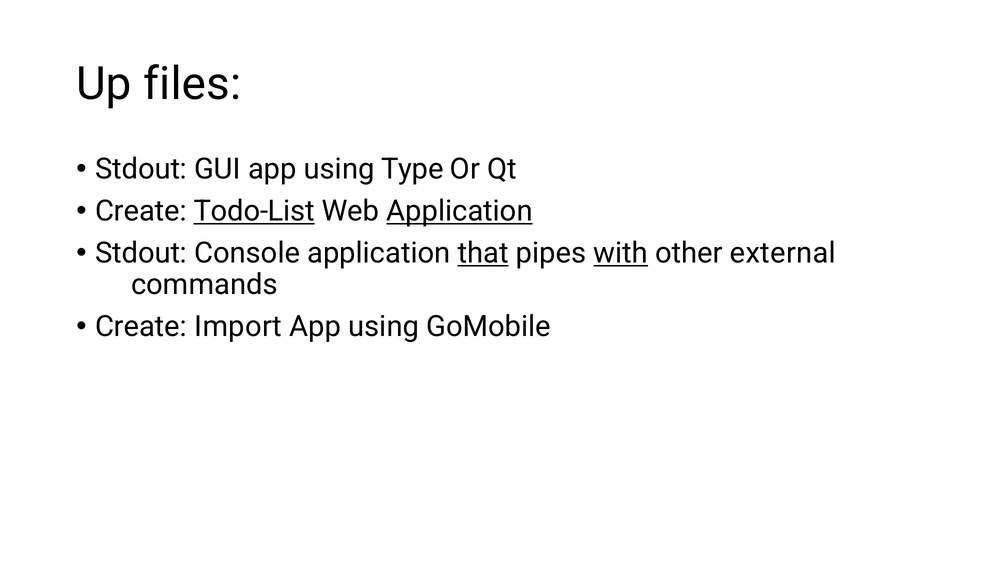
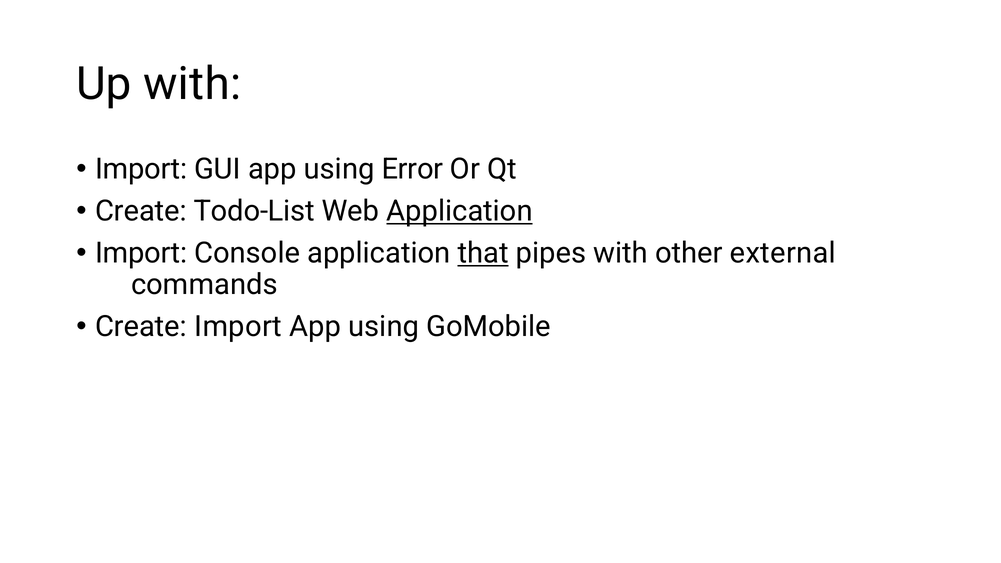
Up files: files -> with (192, 84)
Stdout: Stdout -> Import (141, 169)
Type: Type -> Error (412, 169)
Todo-List underline: present -> none (254, 211)
Stdout: Stdout -> Import (141, 253)
with underline: present -> none (621, 253)
